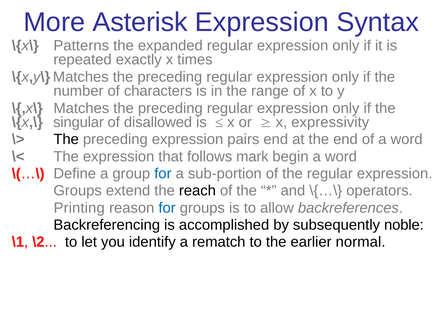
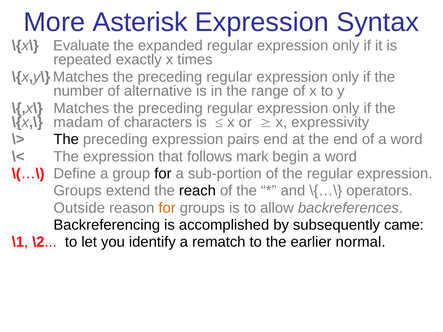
Patterns: Patterns -> Evaluate (81, 46)
characters: characters -> alternative (158, 91)
singular: singular -> madam (78, 122)
disallowed: disallowed -> characters (158, 122)
for colour: blue -> black (163, 174)
Printing: Printing -> Outside (79, 208)
for colour: blue -> orange (167, 208)
noble: noble -> came (404, 225)
